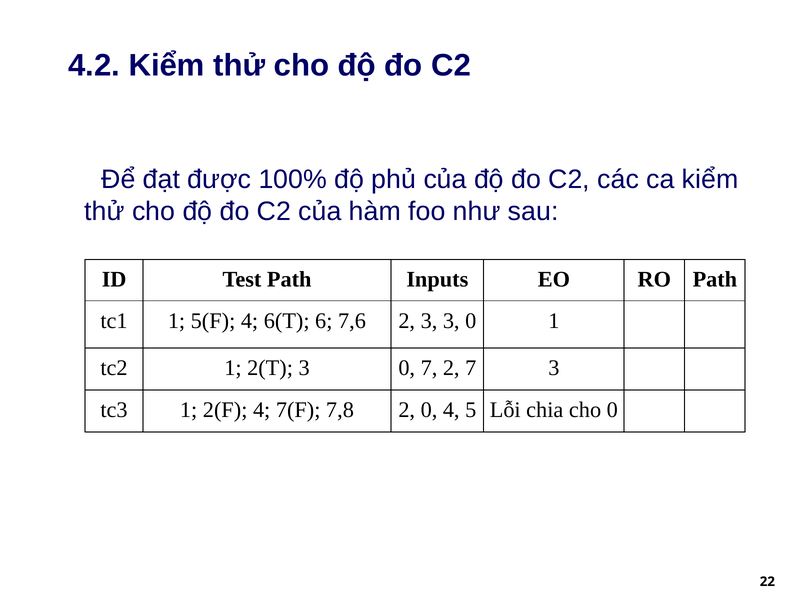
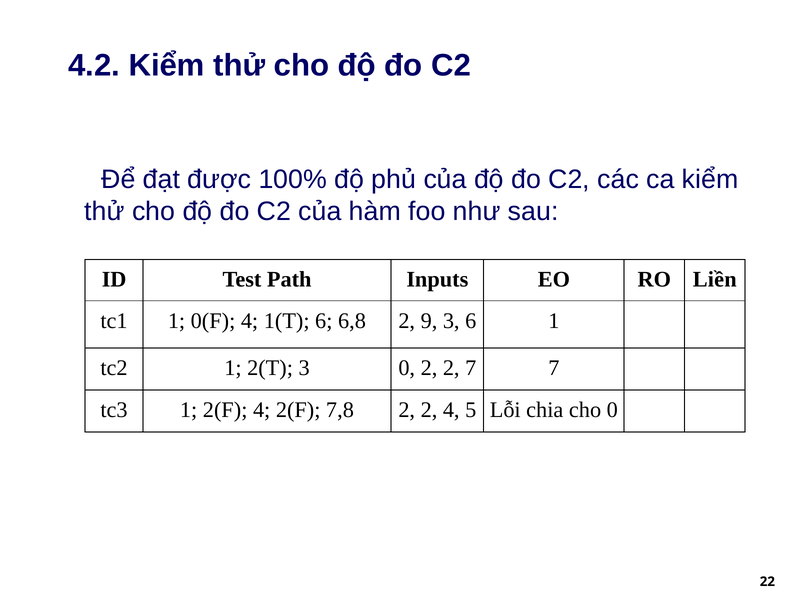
RO Path: Path -> Liền (715, 280)
5(F: 5(F -> 0(F (213, 321)
6(T: 6(T -> 1(T (287, 321)
7,6: 7,6 -> 6,8 (352, 321)
2 3: 3 -> 9 (429, 321)
0: 0 -> 6 (471, 321)
0 7: 7 -> 2 (429, 368)
7 3: 3 -> 7 (554, 368)
4 7(F: 7(F -> 2(F (298, 410)
7,8 2 0: 0 -> 2 (429, 410)
